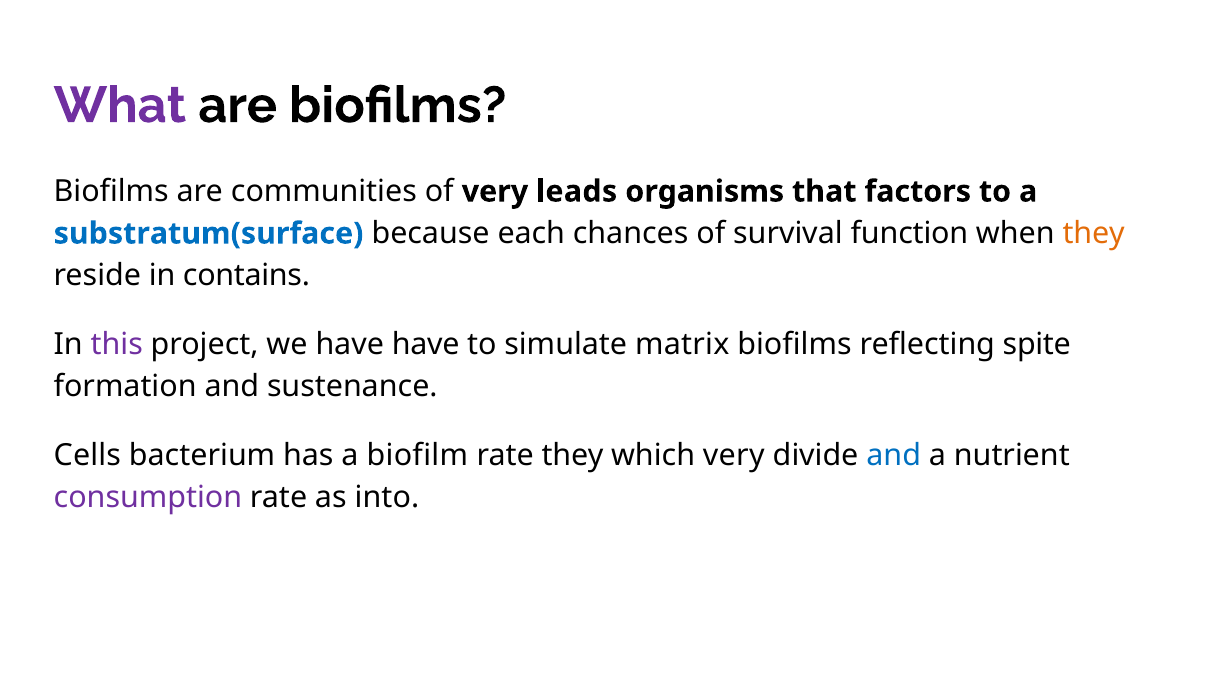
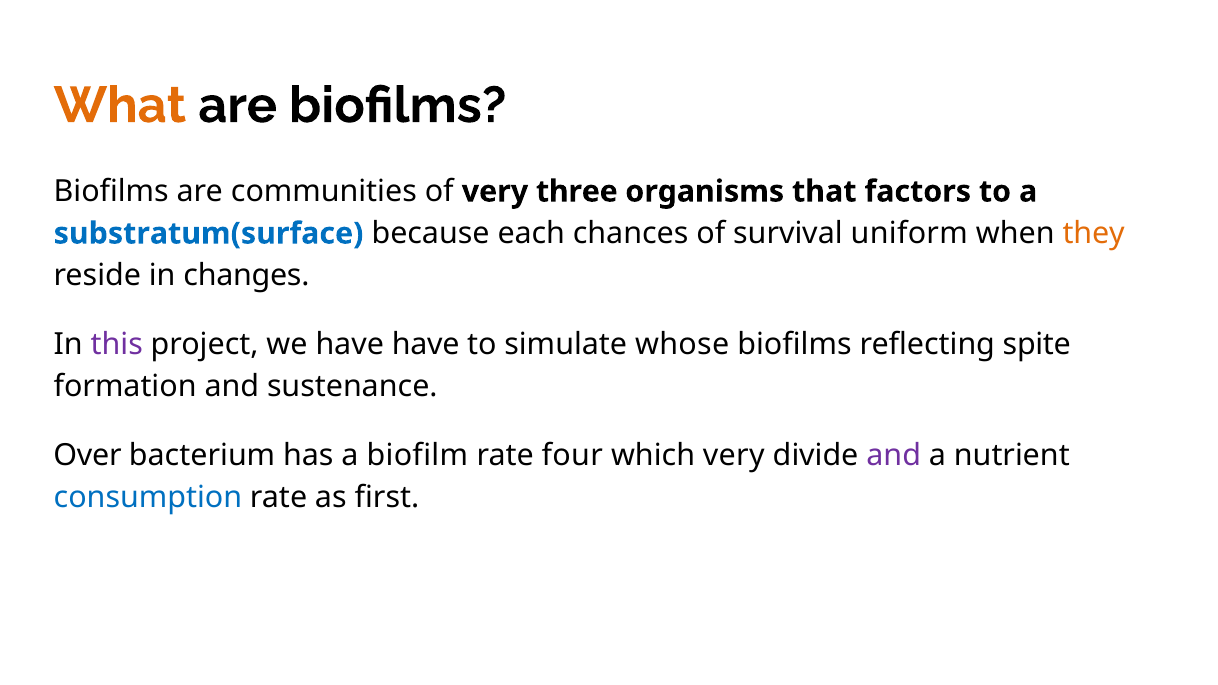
What colour: purple -> orange (120, 105)
leads: leads -> three (577, 192)
function: function -> uniform (909, 234)
contains: contains -> changes (246, 276)
matrix: matrix -> whose (682, 345)
Cells: Cells -> Over (88, 456)
rate they: they -> four (572, 456)
and colour: blue -> purple (894, 456)
consumption colour: purple -> blue (148, 498)
into: into -> first (387, 498)
